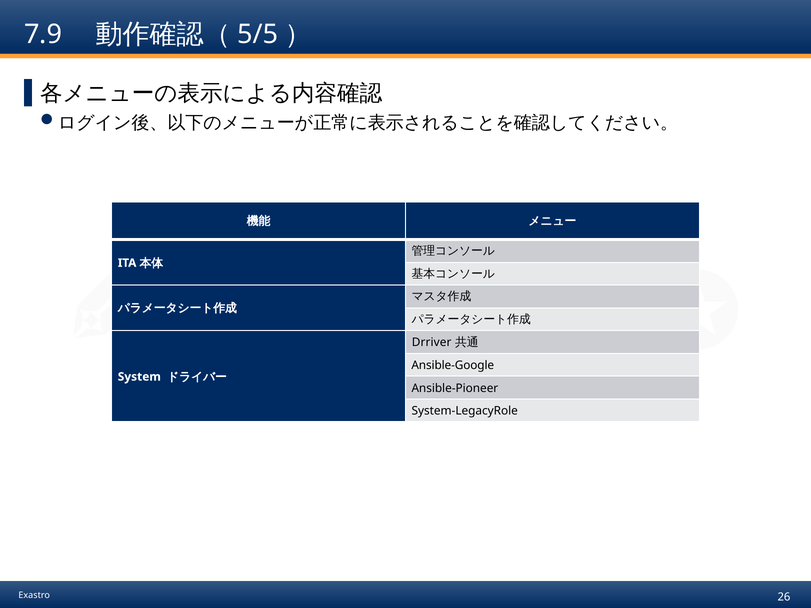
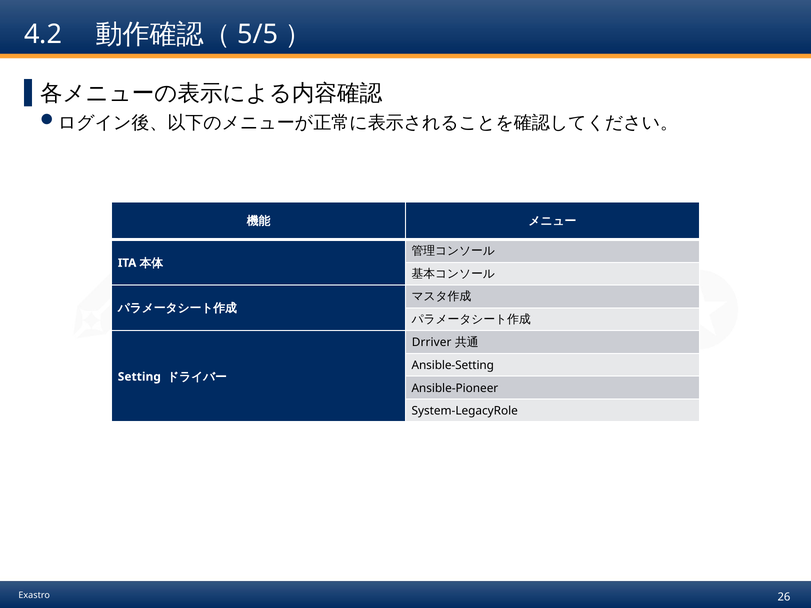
7.9: 7.9 -> 4.2 (43, 34)
Ansible-Google: Ansible-Google -> Ansible-Setting (453, 366)
System: System -> Setting (139, 377)
